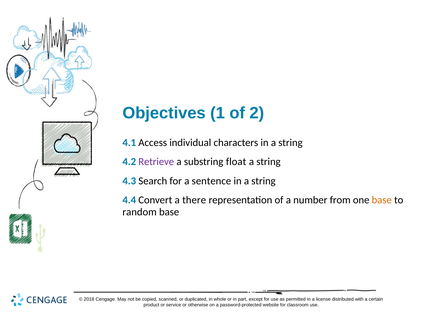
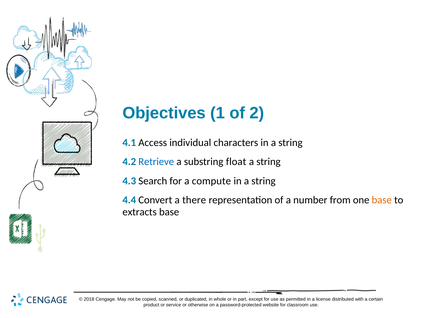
Retrieve colour: purple -> blue (156, 162)
sentence: sentence -> compute (211, 181)
random: random -> extracts (140, 212)
